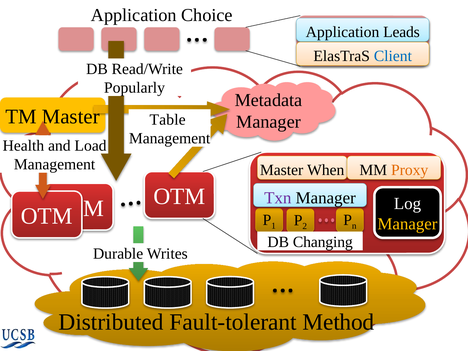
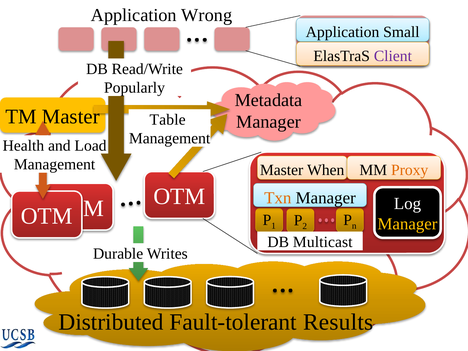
Choice: Choice -> Wrong (207, 15)
Leads: Leads -> Small (401, 32)
Client colour: blue -> purple (393, 56)
Txn colour: purple -> orange (278, 198)
Changing: Changing -> Multicast (323, 242)
Method: Method -> Results (338, 322)
